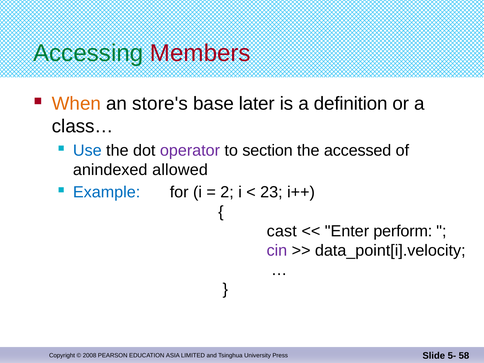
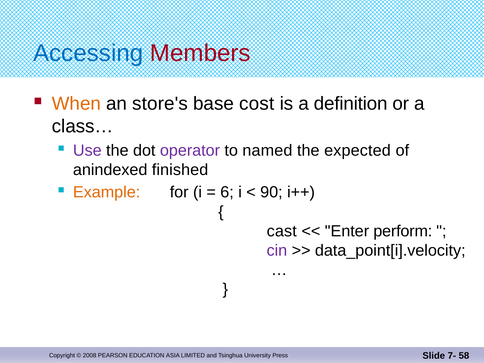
Accessing colour: green -> blue (88, 53)
later: later -> cost (257, 104)
Use colour: blue -> purple (87, 150)
section: section -> named (267, 150)
accessed: accessed -> expected (357, 150)
allowed: allowed -> finished (180, 170)
Example colour: blue -> orange (107, 192)
2: 2 -> 6 (227, 192)
23: 23 -> 90 (271, 192)
5-: 5- -> 7- (452, 356)
